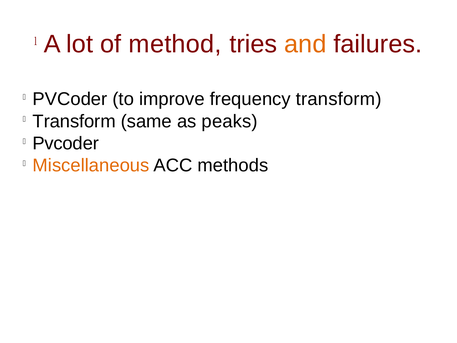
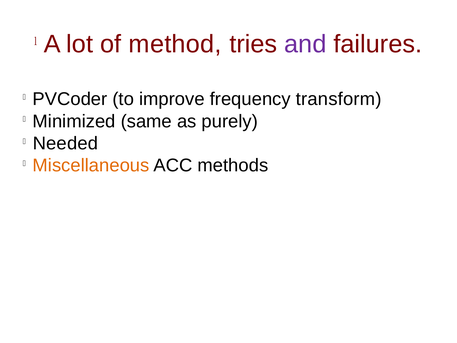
and colour: orange -> purple (305, 44)
Transform: Transform -> Minimized (74, 121)
peaks: peaks -> purely (230, 121)
Pvcoder: Pvcoder -> Needed (65, 143)
